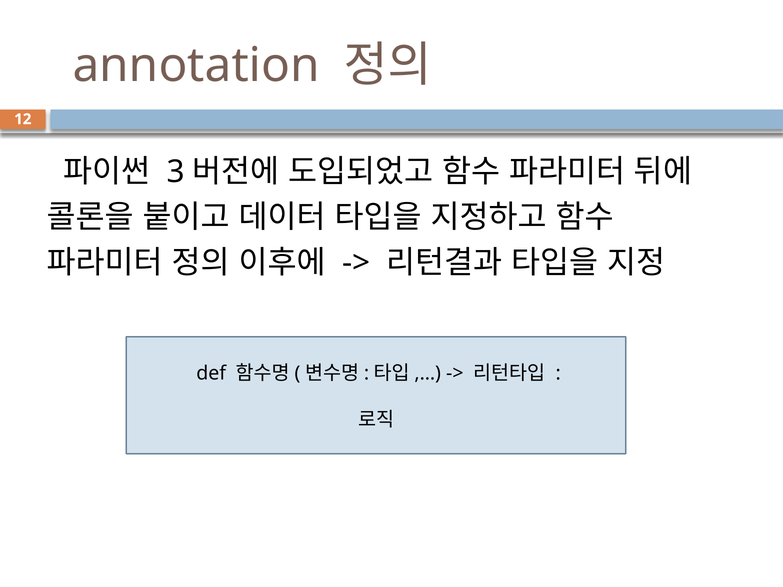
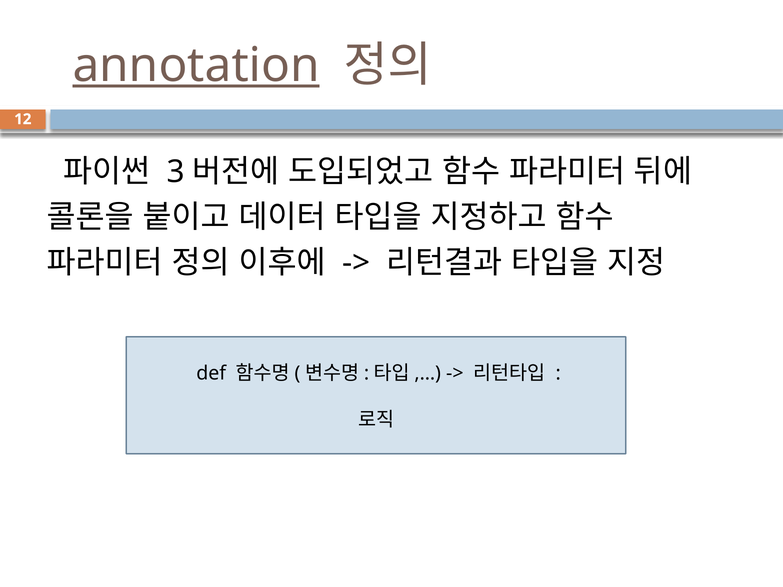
annotation underline: none -> present (196, 65)
